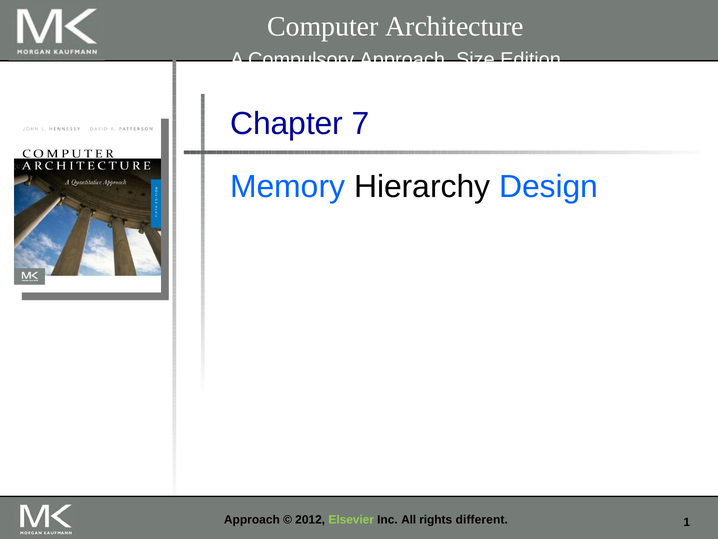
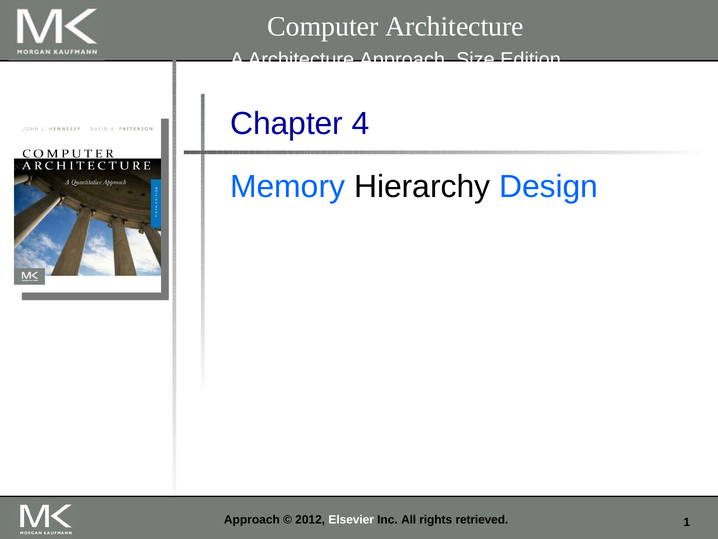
A Compulsory: Compulsory -> Architecture (301, 60)
7: 7 -> 4 (361, 123)
Elsevier colour: light green -> white (351, 519)
different: different -> retrieved (482, 519)
